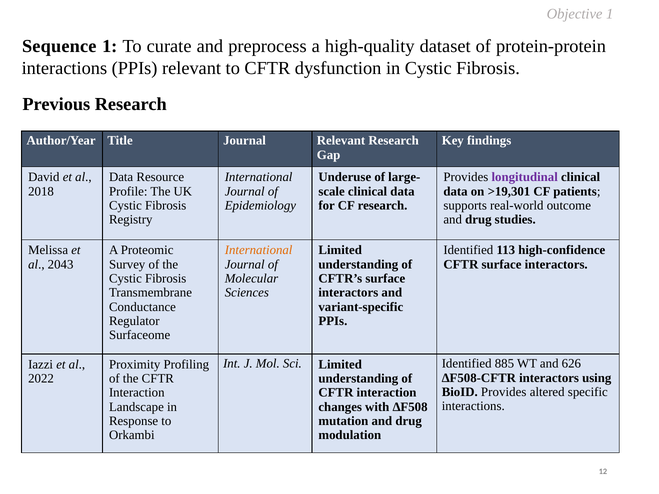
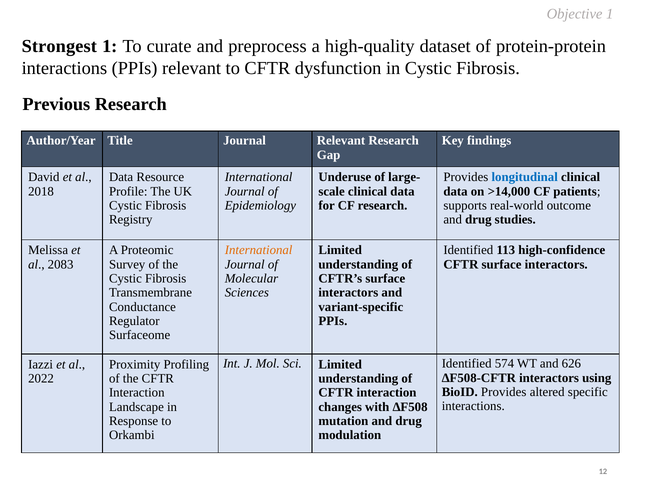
Sequence: Sequence -> Strongest (59, 46)
longitudinal colour: purple -> blue (525, 177)
>19,301: >19,301 -> >14,000 (509, 191)
2043: 2043 -> 2083 (61, 264)
885: 885 -> 574 (504, 364)
